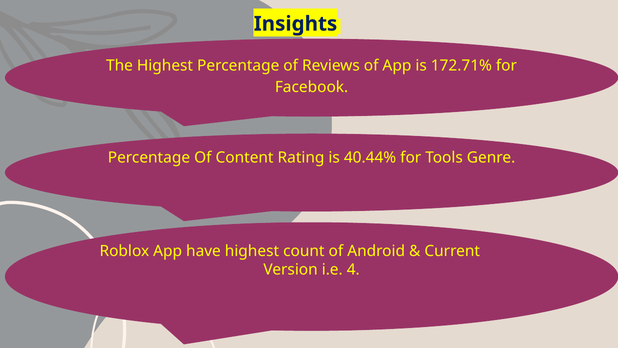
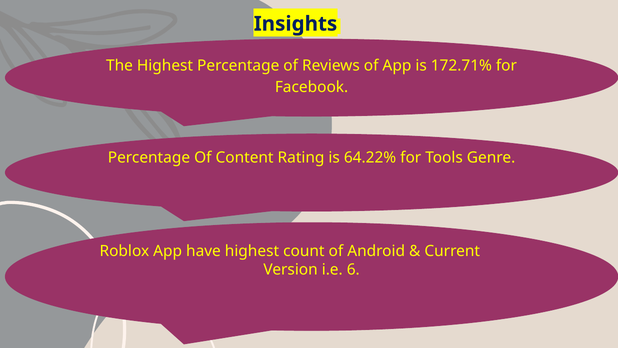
40.44%: 40.44% -> 64.22% (370, 158)
4: 4 -> 6 (353, 269)
